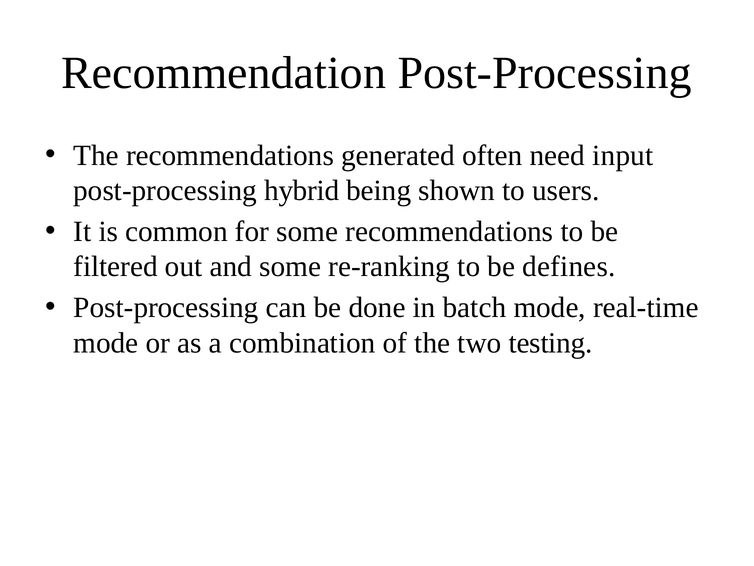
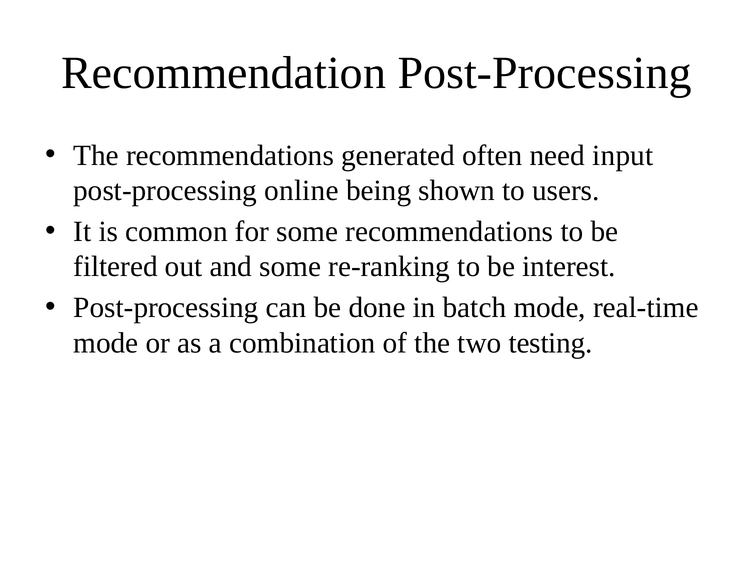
hybrid: hybrid -> online (301, 190)
defines: defines -> interest (569, 266)
